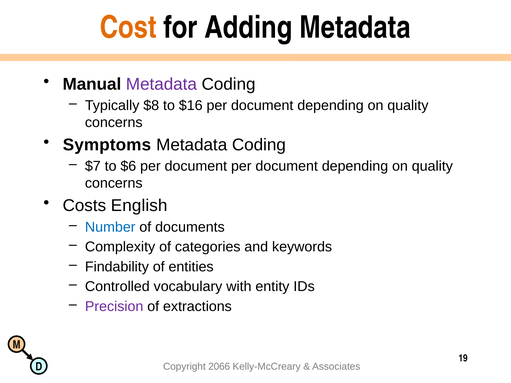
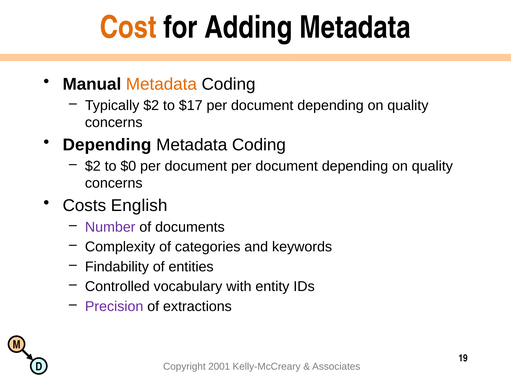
Metadata colour: purple -> orange (161, 84)
Typically $8: $8 -> $2 (151, 106)
$16: $16 -> $17 (191, 106)
Symptoms: Symptoms -> Depending (107, 145)
$7: $7 -> $2 (93, 166)
$6: $6 -> $0 (128, 166)
Number colour: blue -> purple (110, 227)
2066: 2066 -> 2001 (219, 367)
